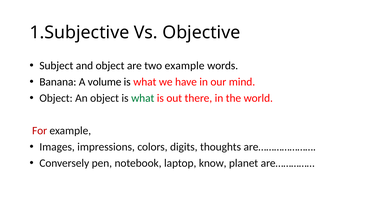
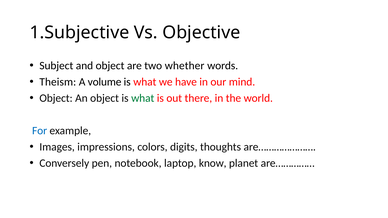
two example: example -> whether (185, 66)
Banana: Banana -> Theism (58, 82)
For colour: red -> blue (40, 131)
